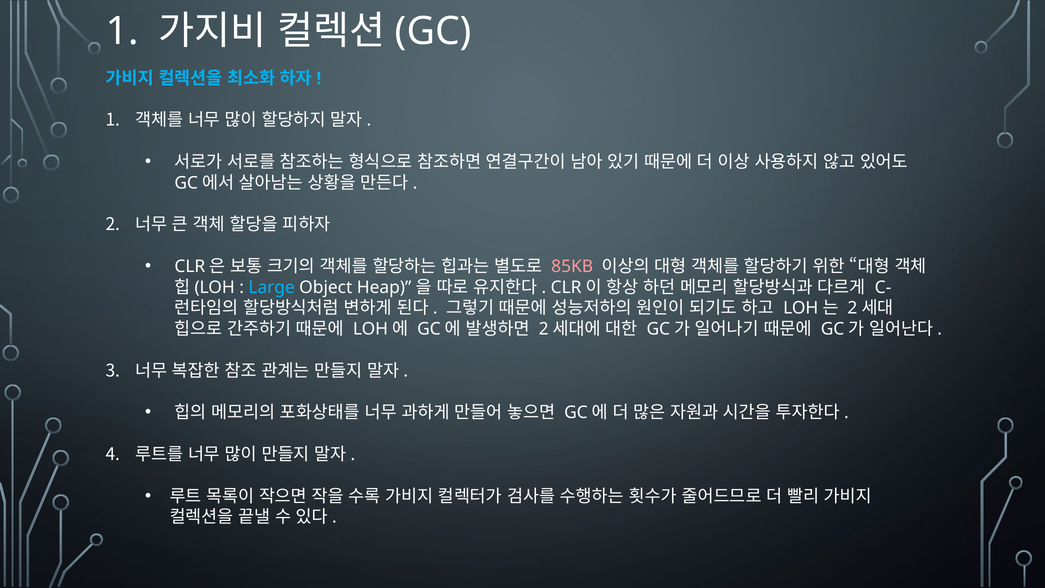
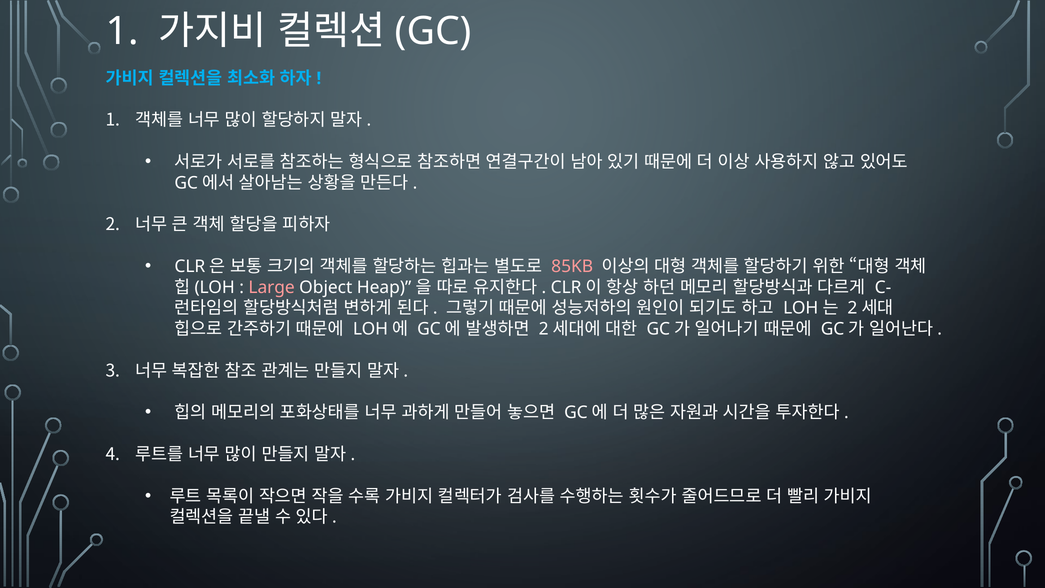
Large colour: light blue -> pink (272, 287)
